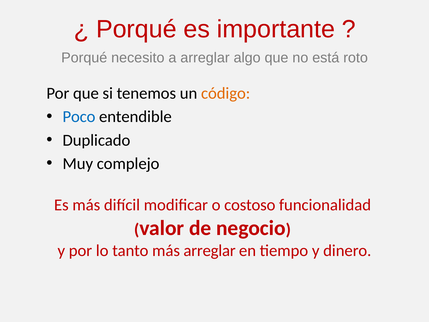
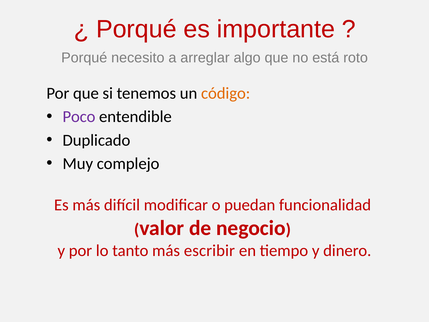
Poco colour: blue -> purple (79, 117)
costoso: costoso -> puedan (250, 205)
más arreglar: arreglar -> escribir (209, 251)
